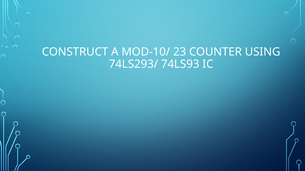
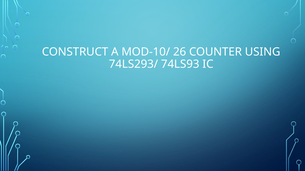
23: 23 -> 26 (180, 52)
